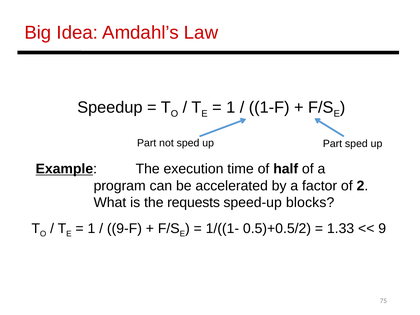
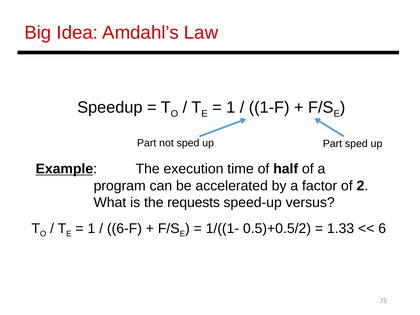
blocks: blocks -> versus (310, 203)
9-F: 9-F -> 6-F (124, 228)
9: 9 -> 6 (382, 228)
